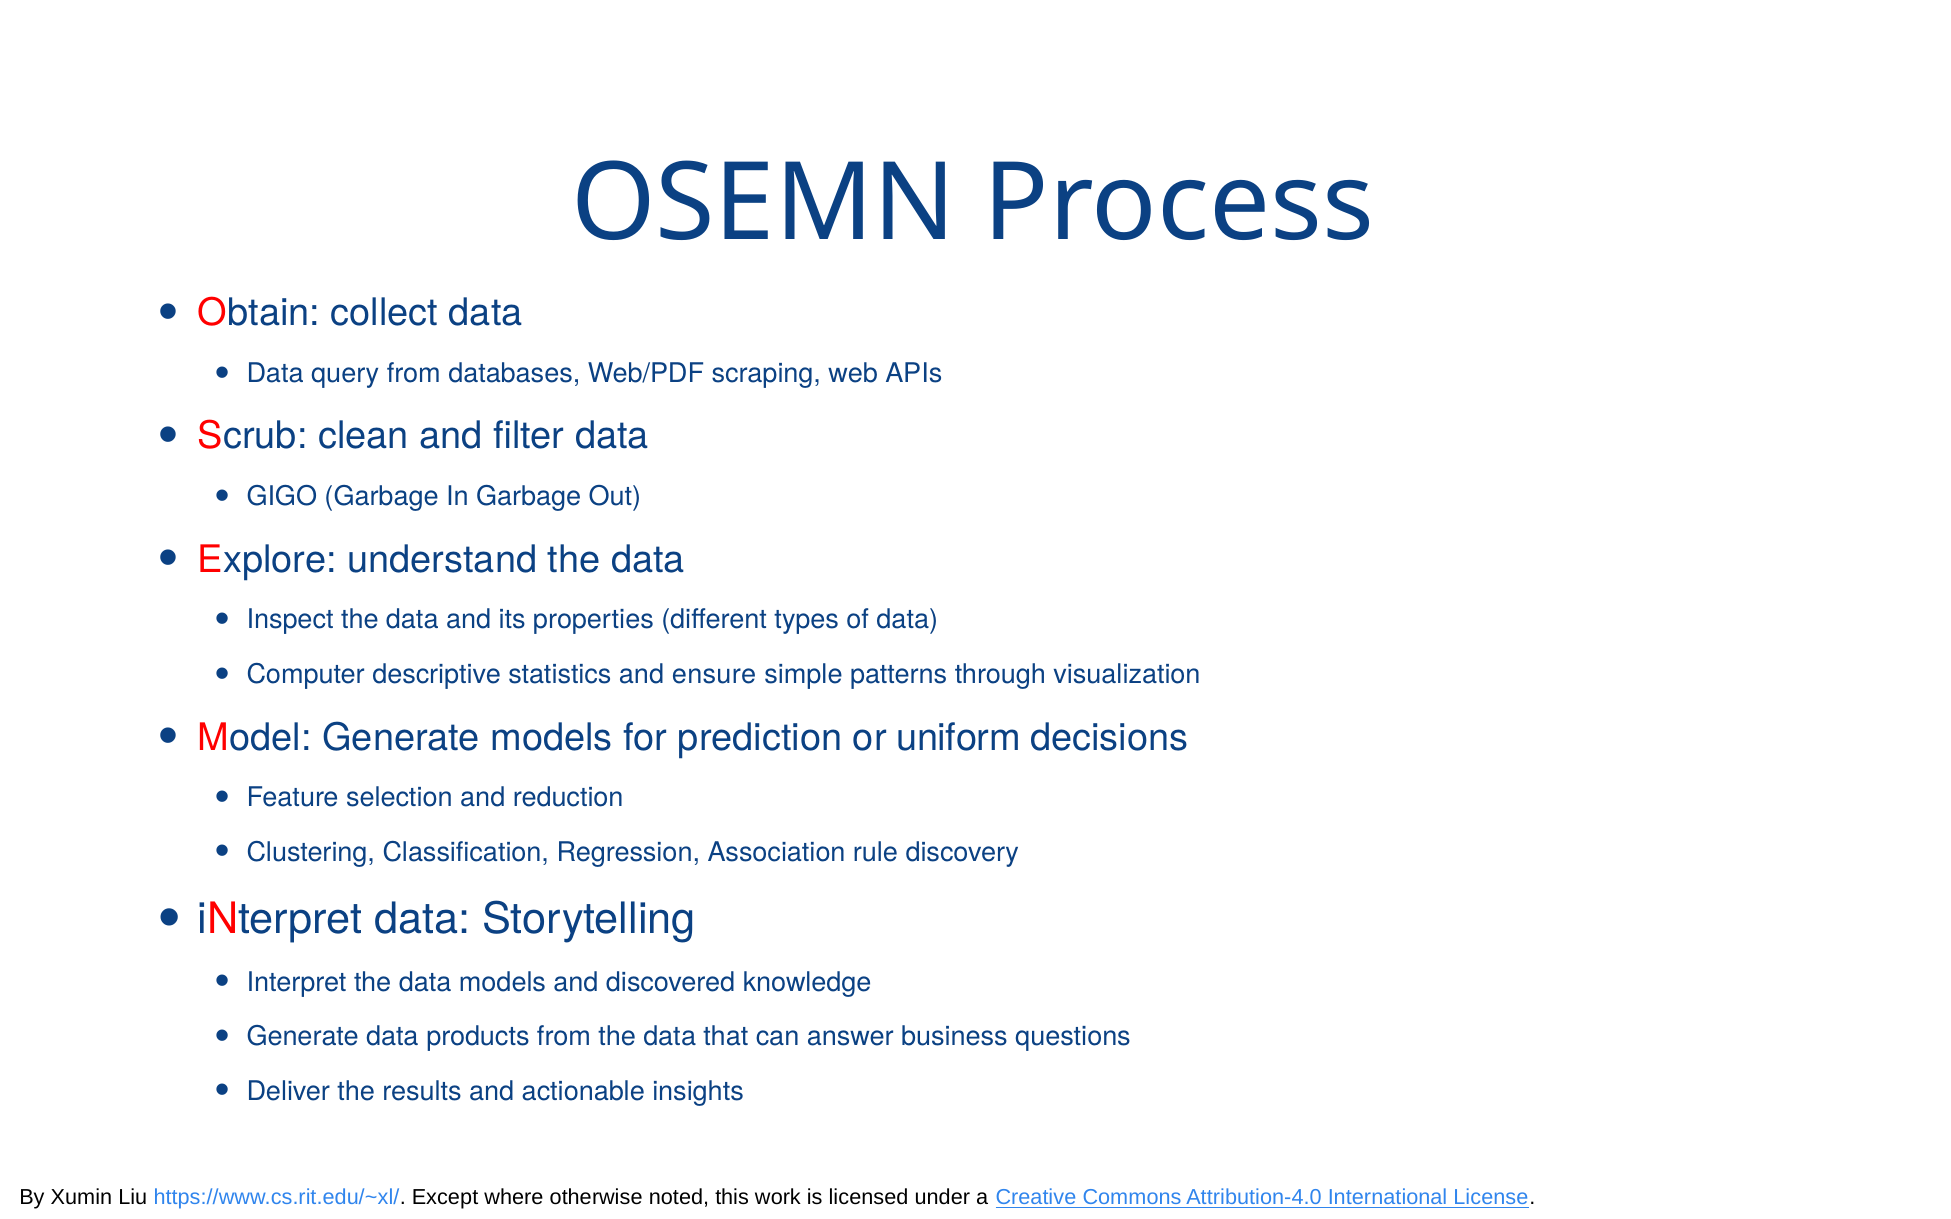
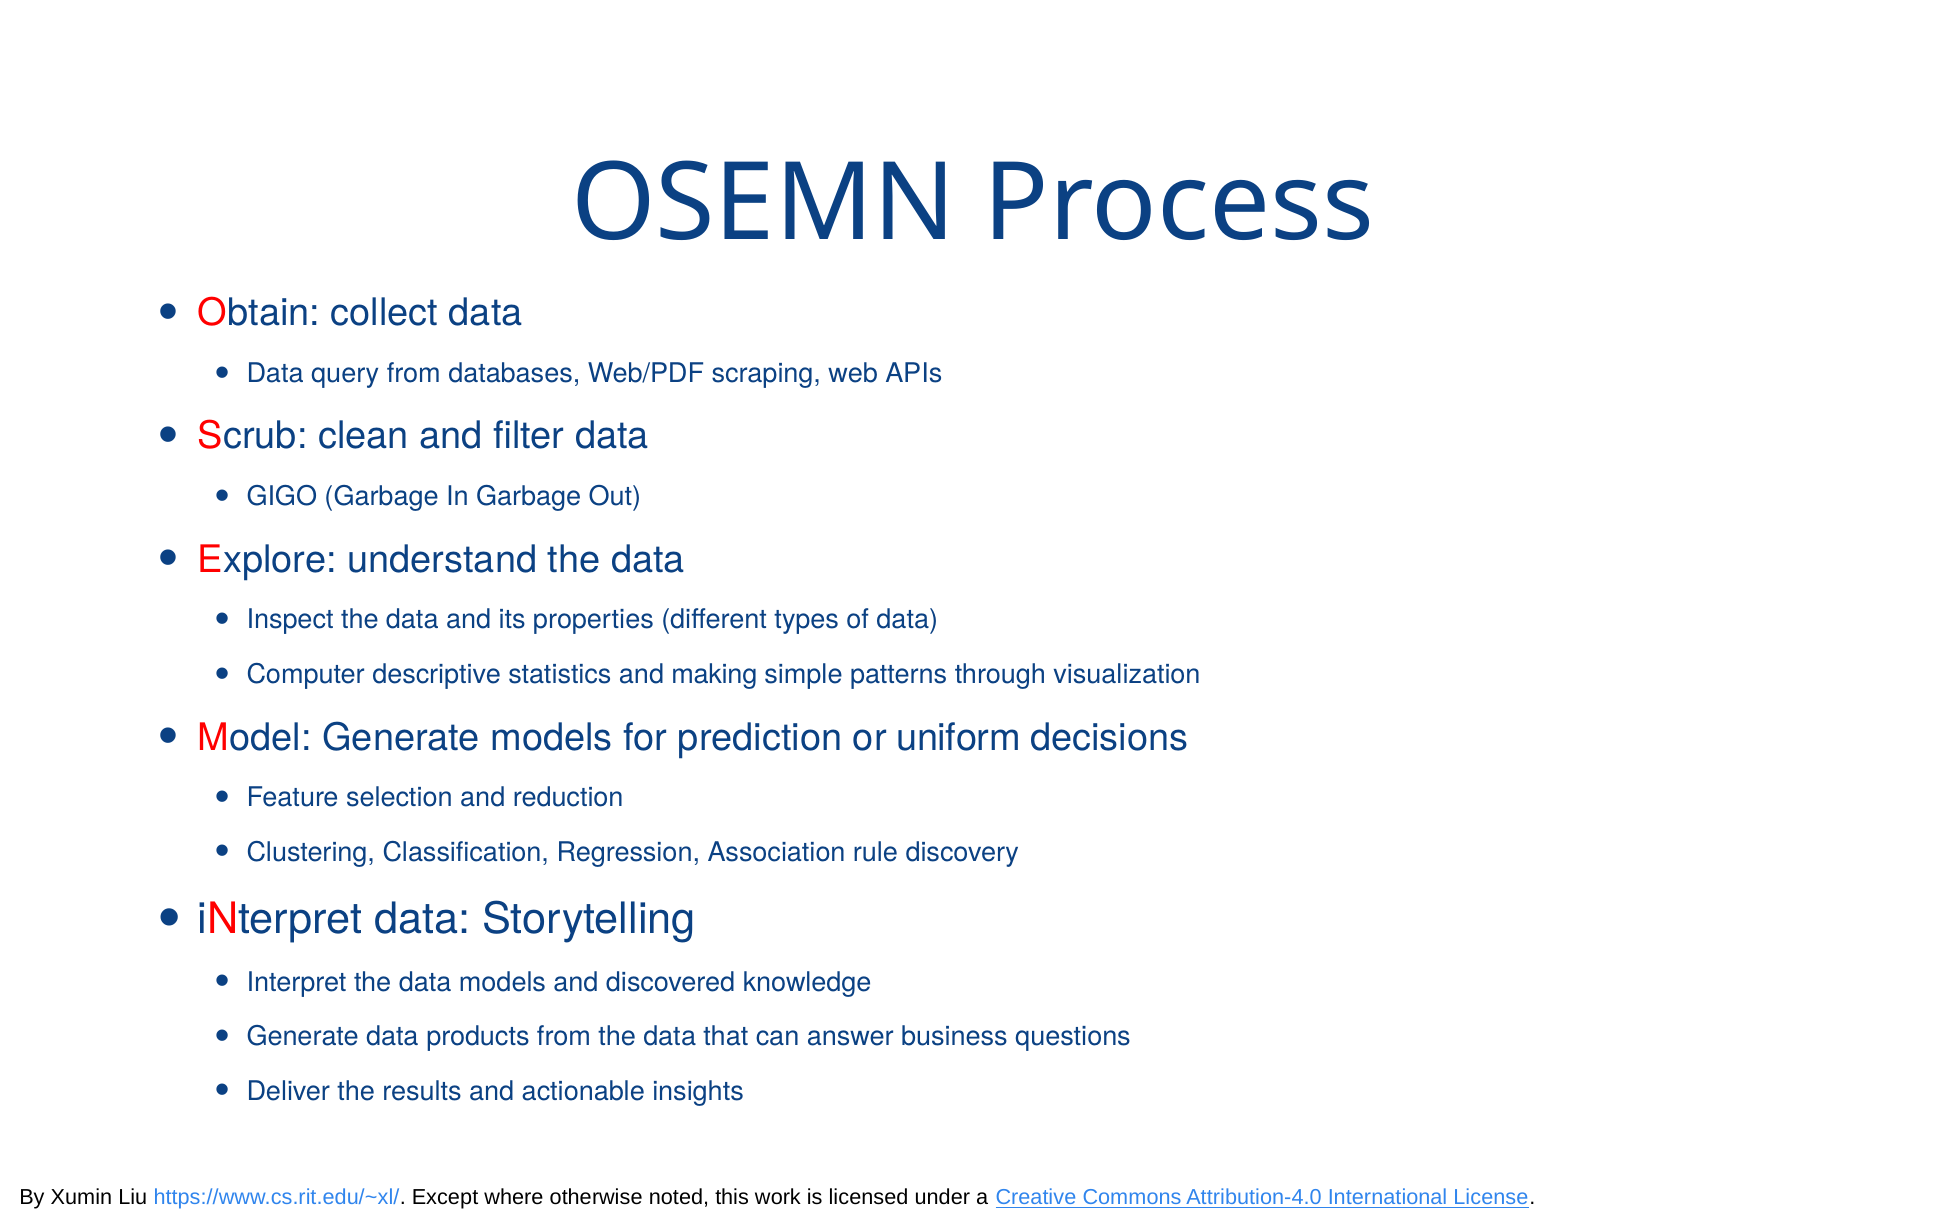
ensure: ensure -> making (714, 675)
